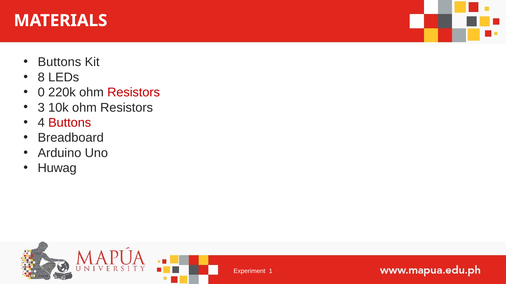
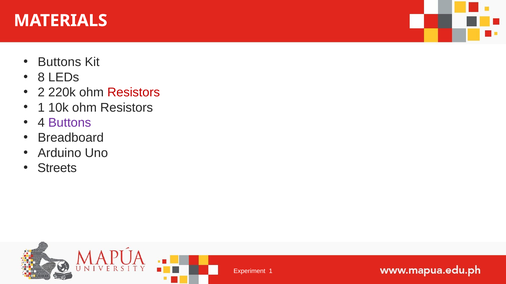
0: 0 -> 2 (41, 93)
3: 3 -> 1 (41, 108)
Buttons colour: red -> purple (70, 123)
Huwag: Huwag -> Streets (57, 168)
